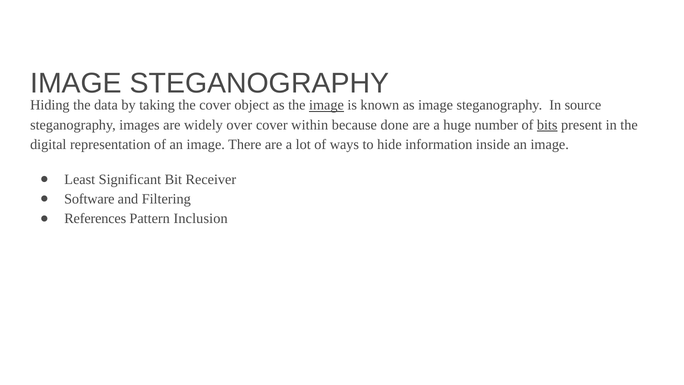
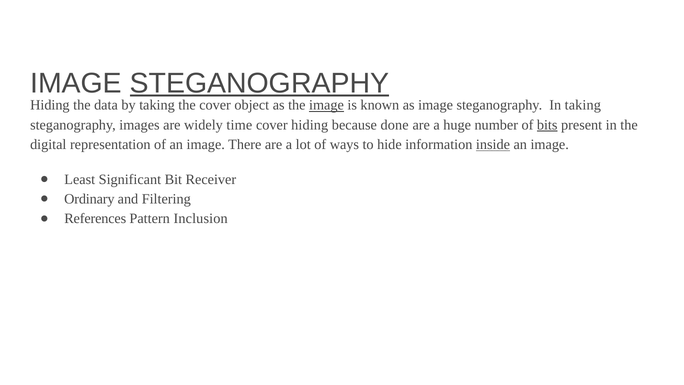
STEGANOGRAPHY underline: none -> present (259, 83)
In source: source -> taking (583, 105)
over: over -> time (239, 125)
cover within: within -> hiding (310, 125)
inside underline: none -> present (493, 144)
Software: Software -> Ordinary (89, 199)
